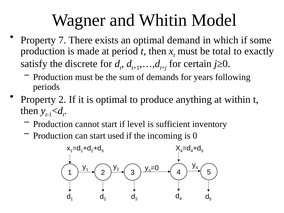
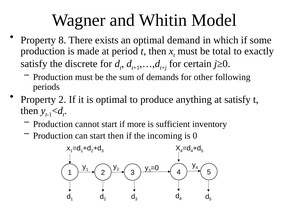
7: 7 -> 8 (62, 40)
years: years -> other (203, 77)
at within: within -> satisfy (237, 100)
level: level -> more (136, 124)
start used: used -> then (116, 136)
